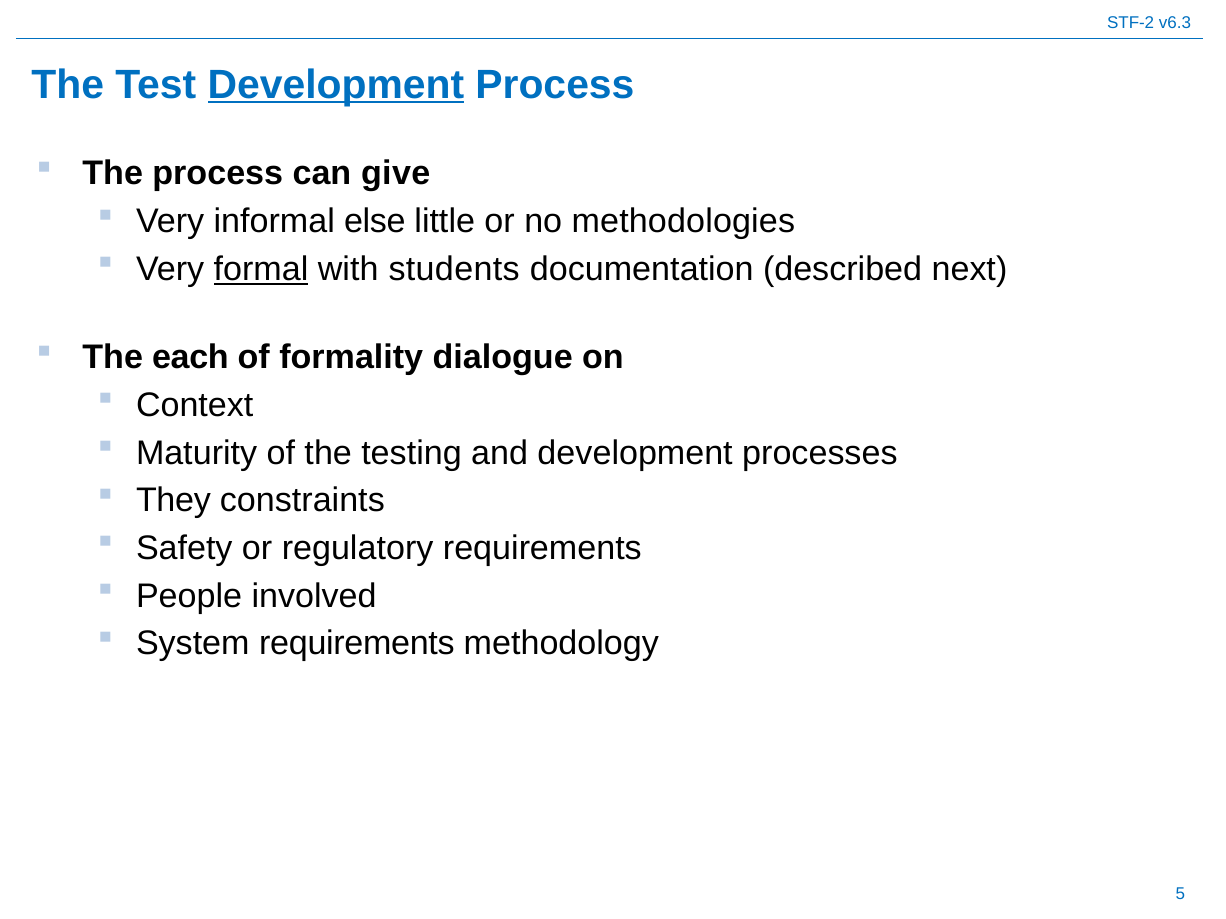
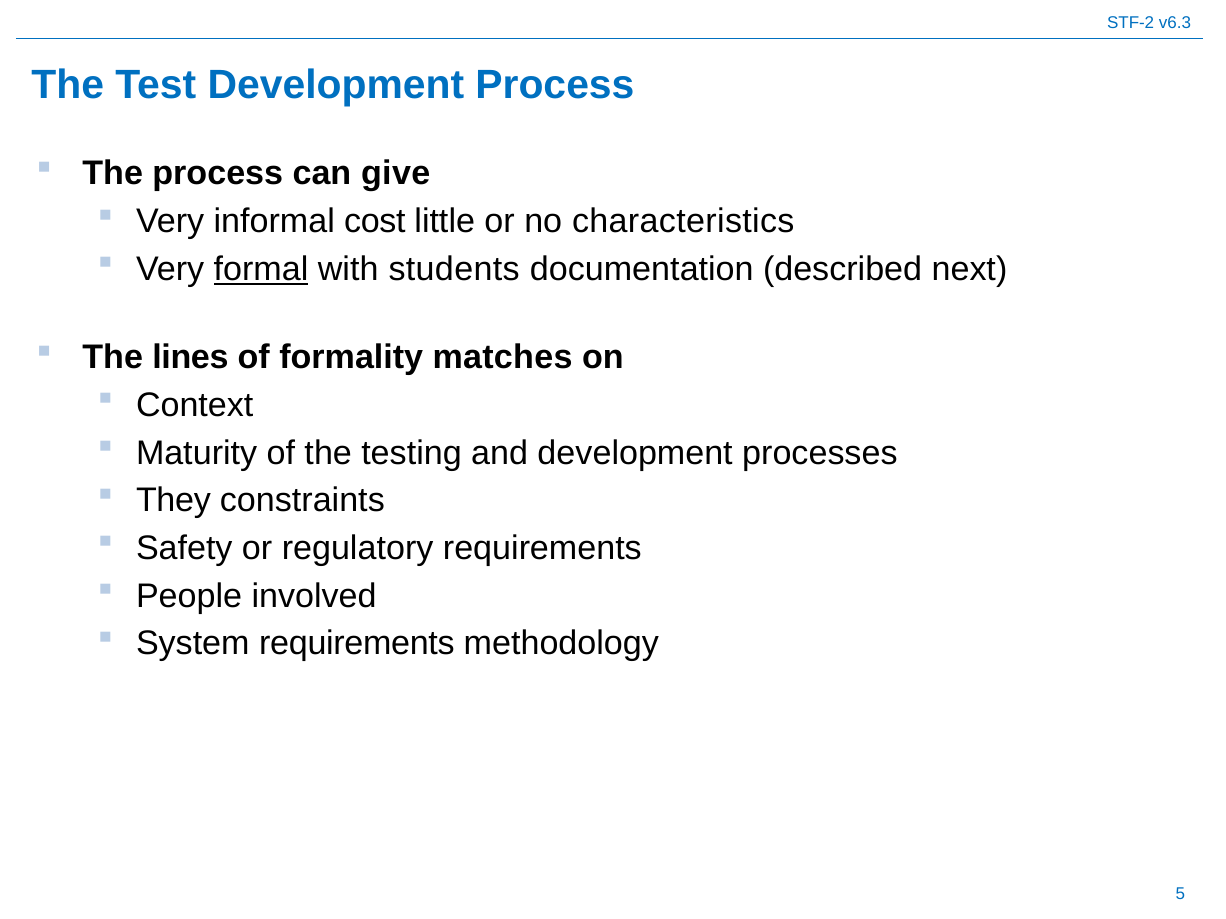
Development underline: present -> none (336, 85)
else: else -> cost (375, 221)
methodologies: methodologies -> characteristics (683, 221)
each: each -> lines (190, 358)
dialogue: dialogue -> matches (503, 358)
